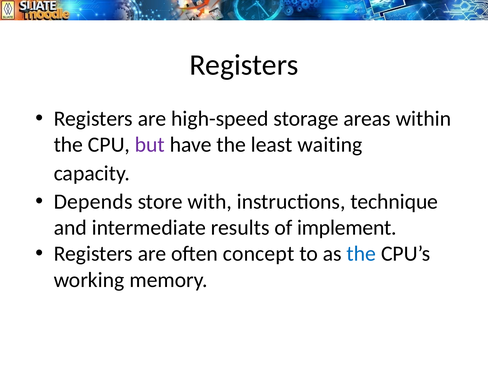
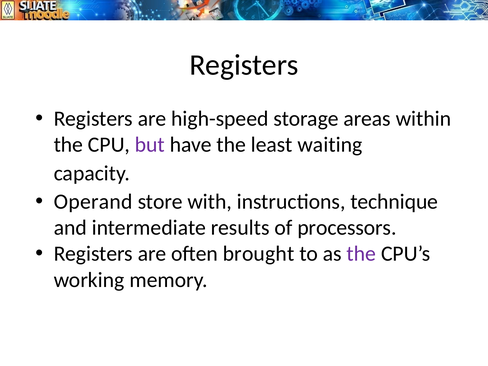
Depends: Depends -> Operand (93, 202)
implement: implement -> processors (347, 228)
concept: concept -> brought (259, 254)
the colour: blue -> purple (361, 254)
